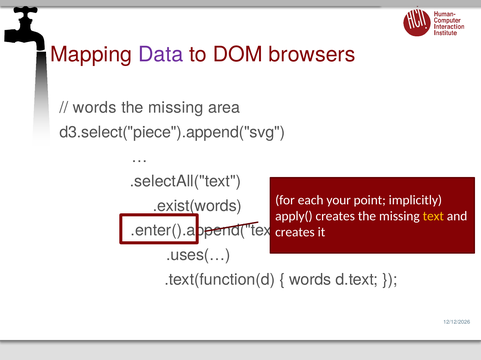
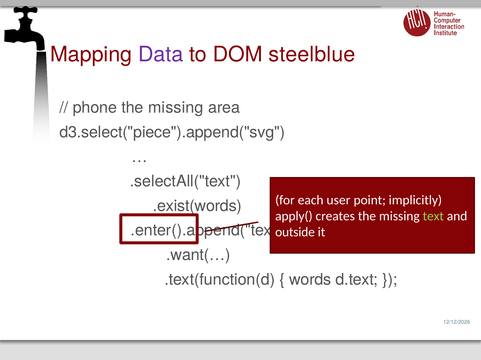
browsers: browsers -> steelblue (312, 55)
words: words -> phone (95, 108)
your: your -> user (339, 201)
text colour: yellow -> light green (433, 217)
creates: creates -> outside (295, 233)
.uses(…: .uses(… -> .want(… (198, 255)
